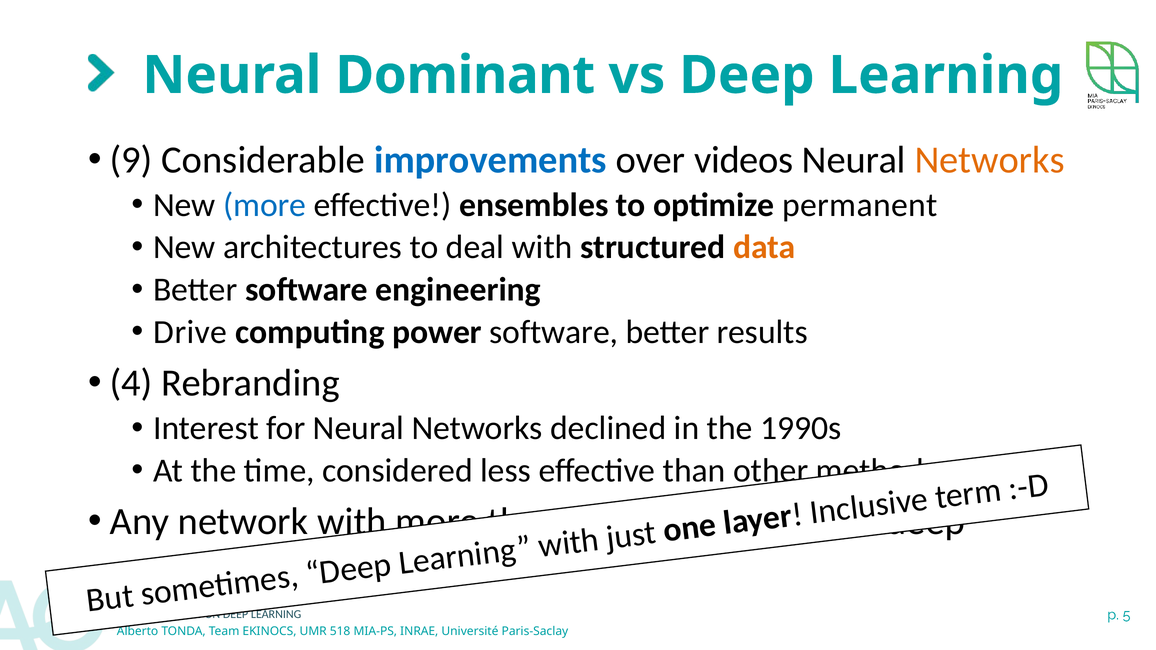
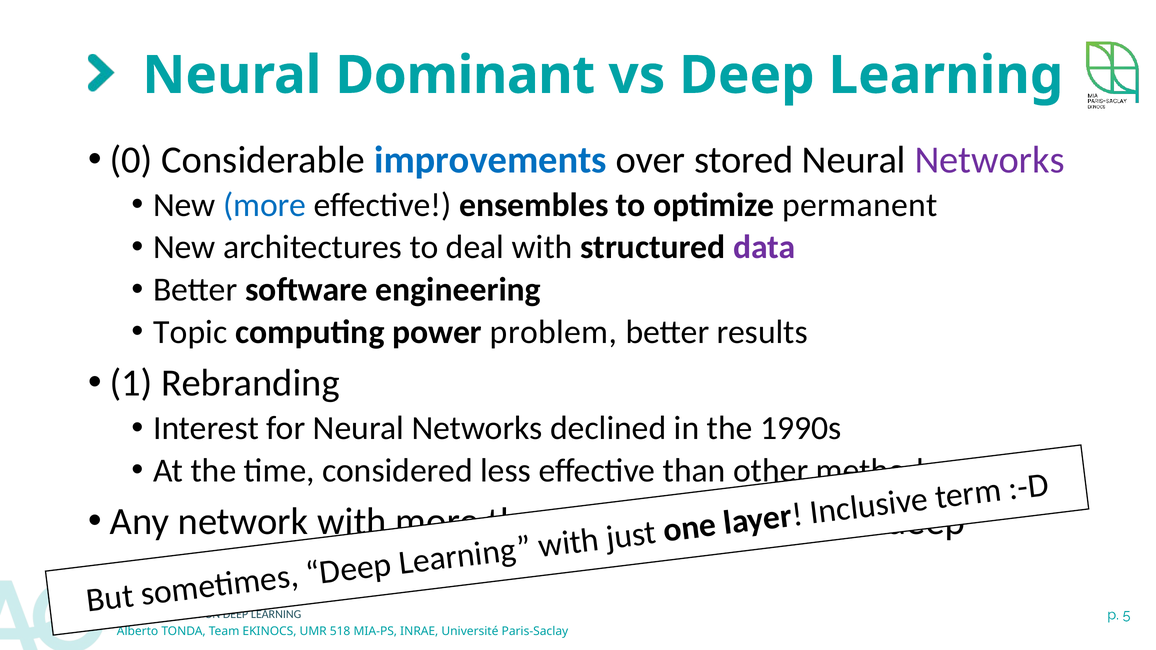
9: 9 -> 0 (131, 160)
videos: videos -> stored (744, 160)
Networks colour: orange -> purple (990, 160)
data colour: orange -> purple (764, 247)
Drive: Drive -> Topic (190, 332)
power software: software -> problem (554, 332)
4: 4 -> 1 (131, 383)
